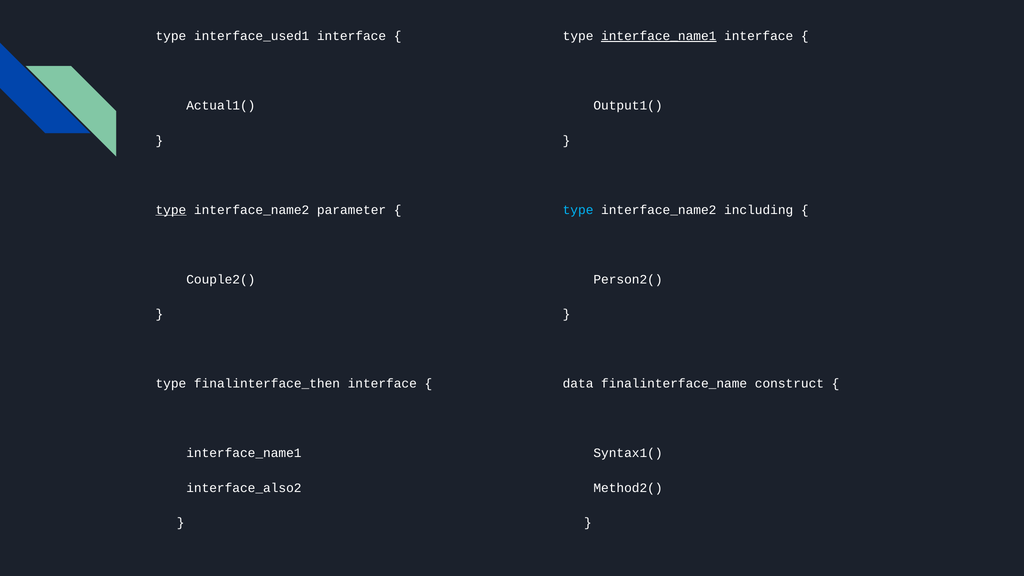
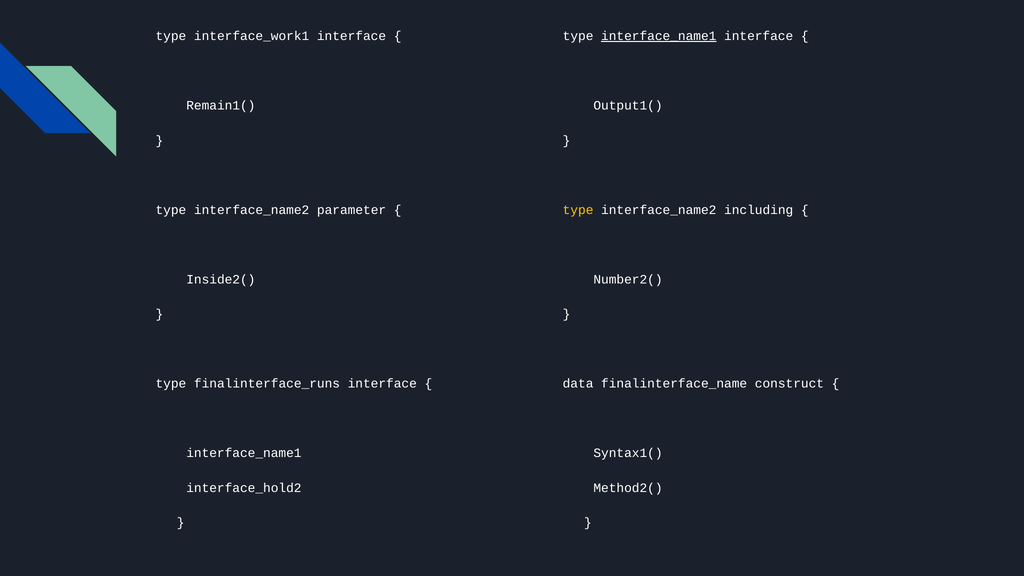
interface_used1: interface_used1 -> interface_work1 (252, 36)
Actual1(: Actual1( -> Remain1( (221, 106)
type underline: present -> none (171, 210)
type colour: light blue -> yellow (578, 210)
Couple2(: Couple2( -> Inside2( (221, 279)
Person2(: Person2( -> Number2( (628, 279)
finalinterface_then: finalinterface_then -> finalinterface_runs (267, 384)
interface_also2: interface_also2 -> interface_hold2 (244, 488)
